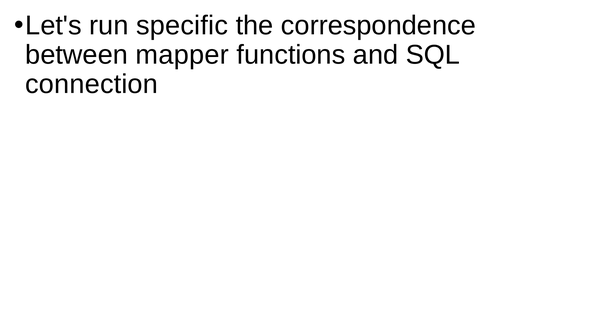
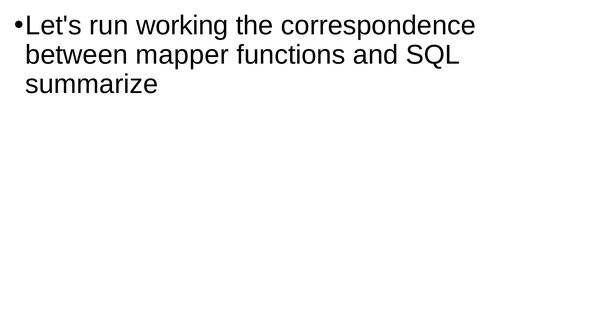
specific: specific -> working (182, 25)
connection: connection -> summarize (92, 84)
